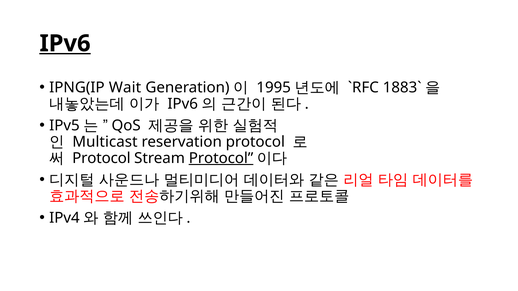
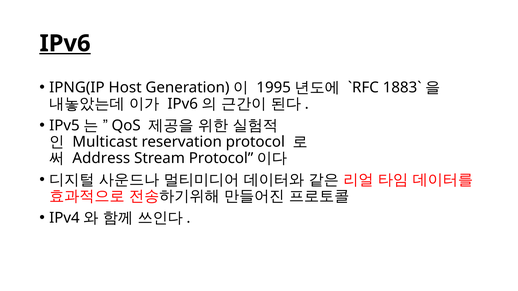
Wait: Wait -> Host (125, 88)
Protocol: Protocol -> Address (101, 158)
Protocol underline: present -> none (221, 158)
